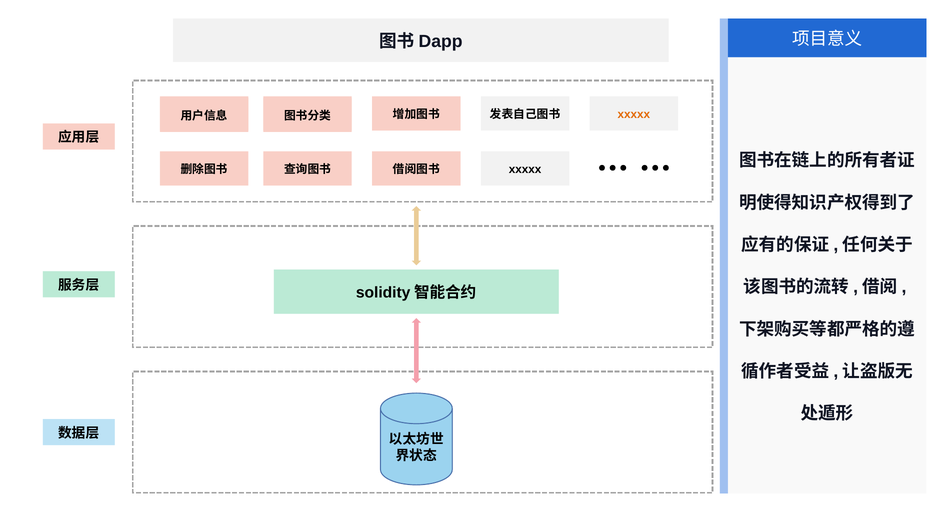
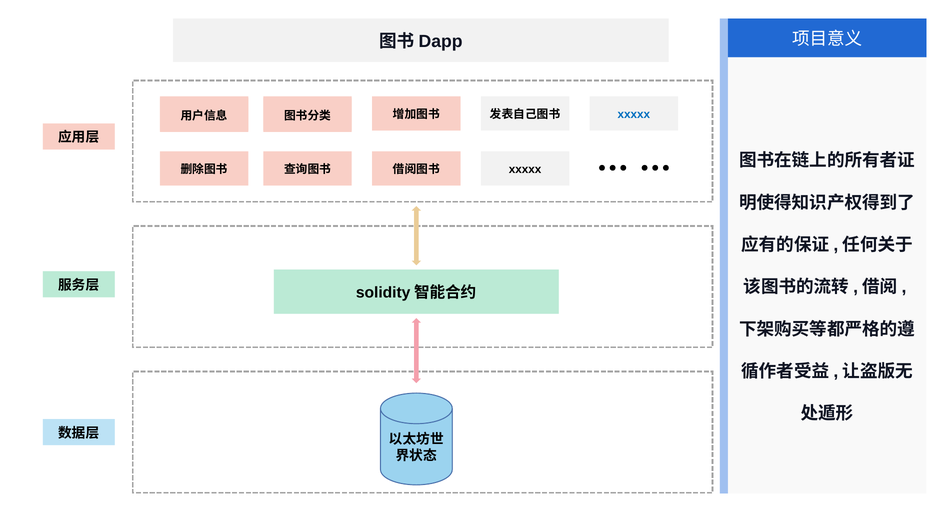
xxxxx colour: orange -> blue (634, 114)
